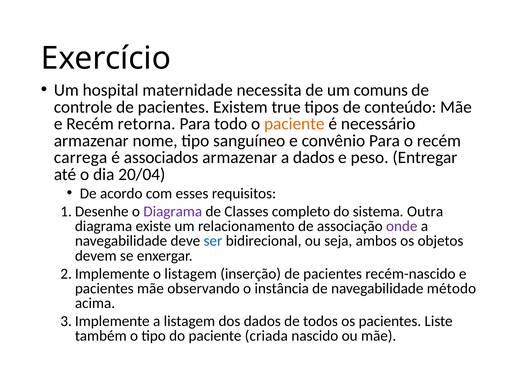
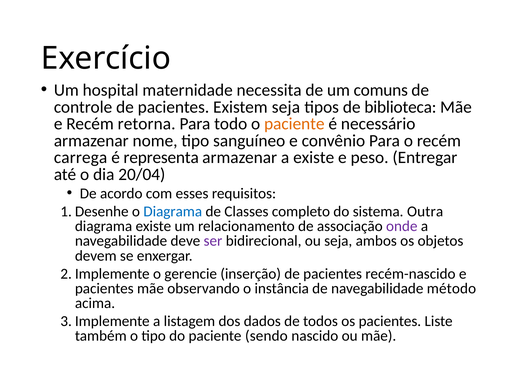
Existem true: true -> seja (286, 107)
conteúdo: conteúdo -> biblioteca (400, 107)
associados: associados -> representa (161, 157)
a dados: dados -> existe (314, 157)
Diagrama colour: purple -> blue (173, 211)
ser colour: blue -> purple (213, 240)
o listagem: listagem -> gerencie (191, 273)
criada: criada -> sendo (266, 335)
